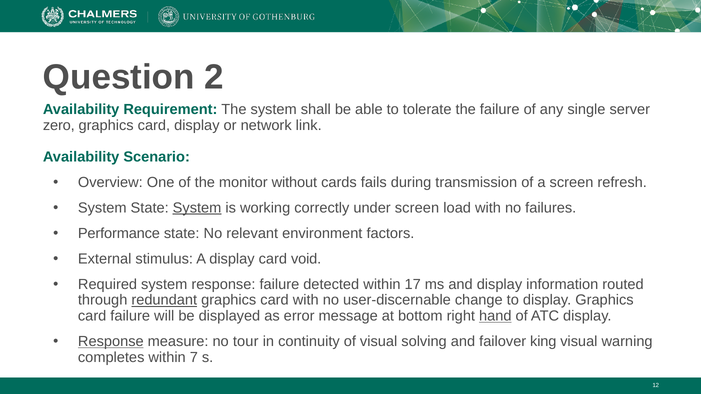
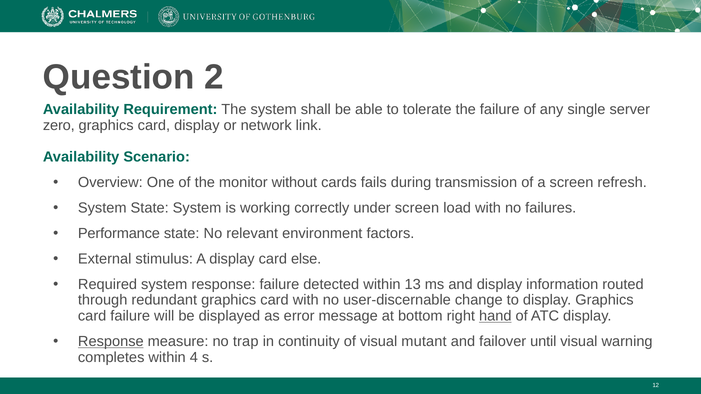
System underline: present -> none (197, 208)
void: void -> else (306, 259)
17: 17 -> 13 (413, 285)
redundant underline: present -> none (164, 300)
tour: tour -> trap (246, 342)
solving: solving -> mutant (424, 342)
king: king -> until (543, 342)
7: 7 -> 4 (194, 357)
